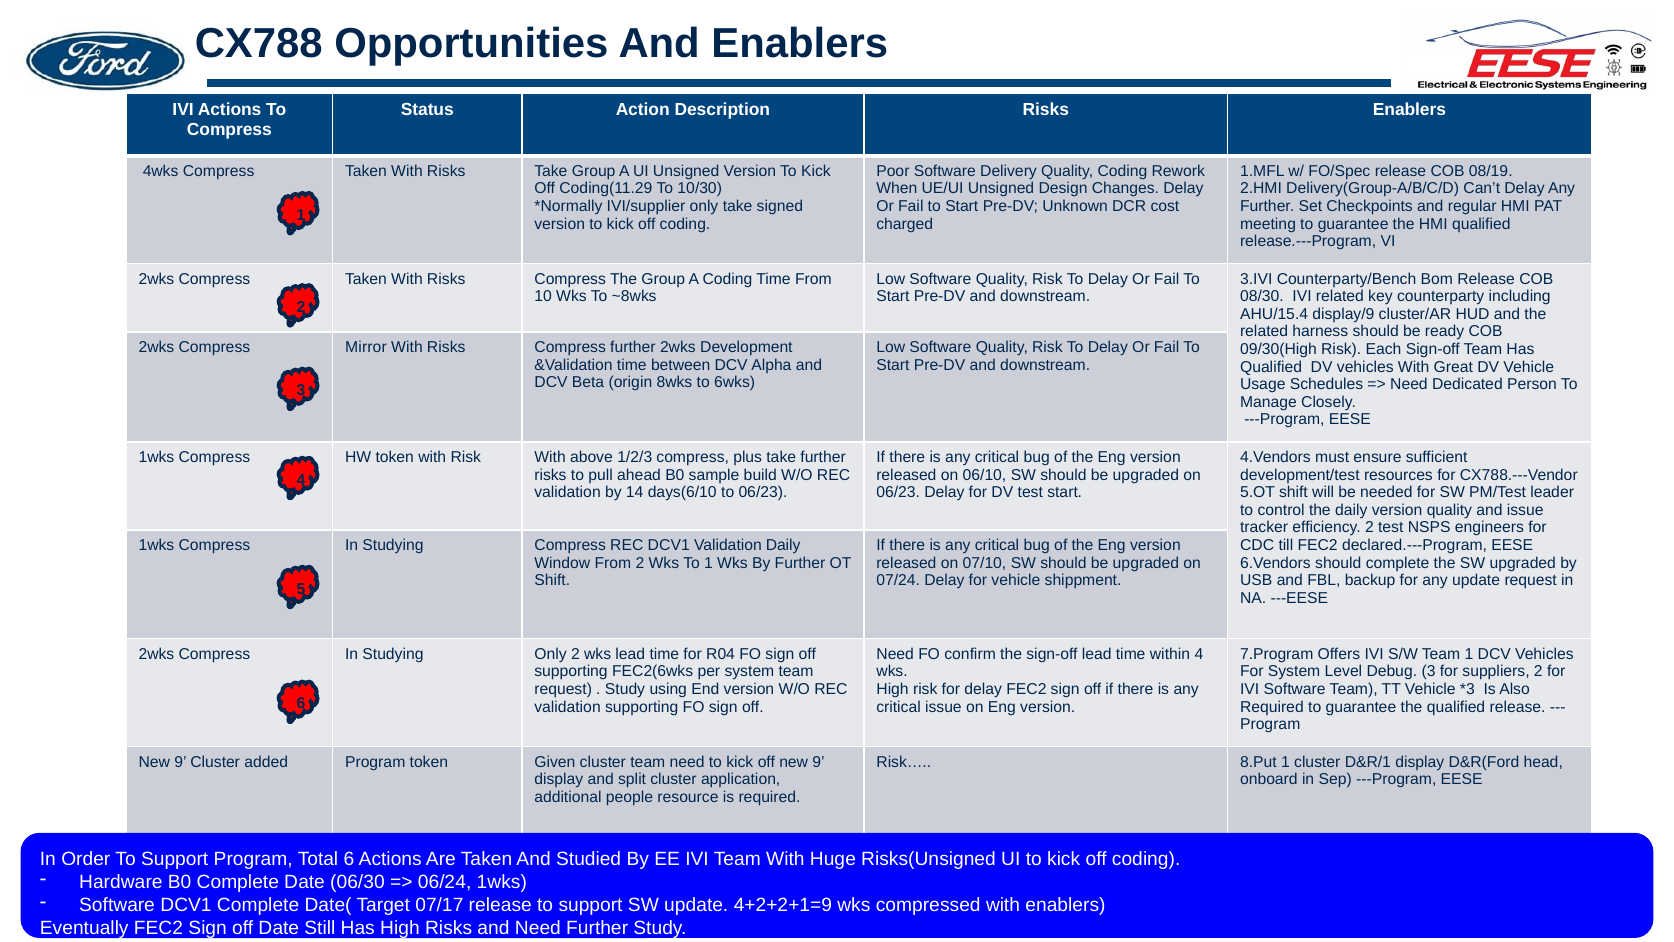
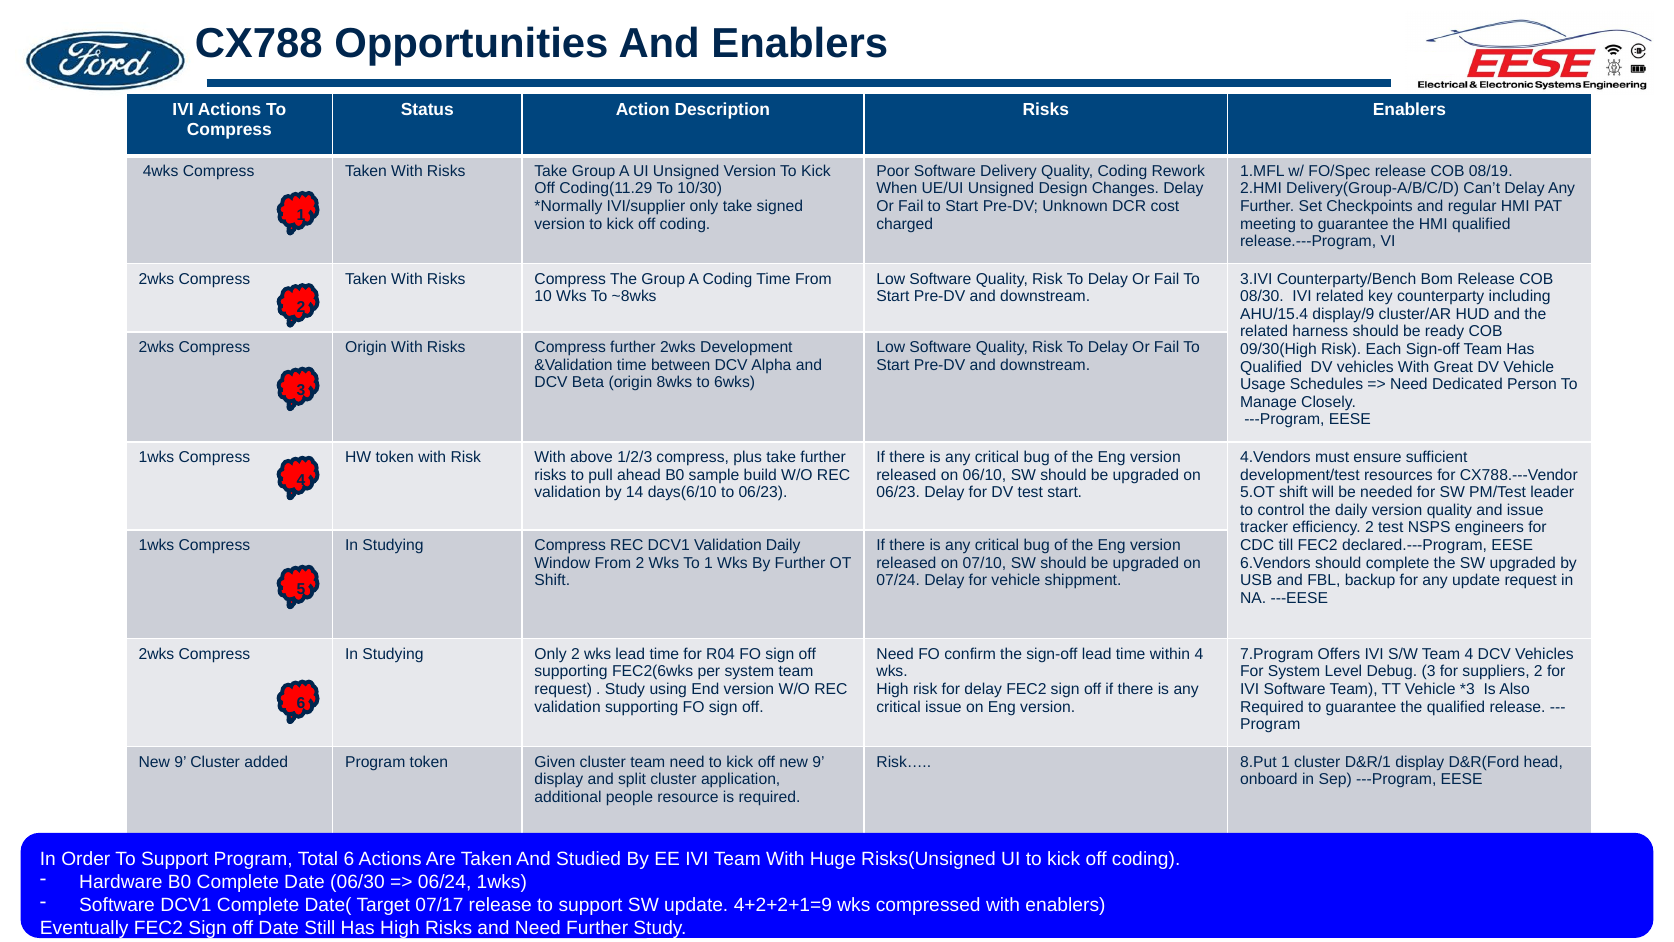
Compress Mirror: Mirror -> Origin (366, 347)
Team 1: 1 -> 4 (1469, 654)
